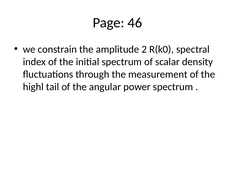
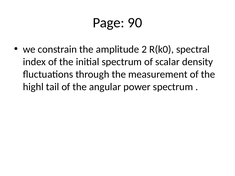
46: 46 -> 90 (135, 23)
